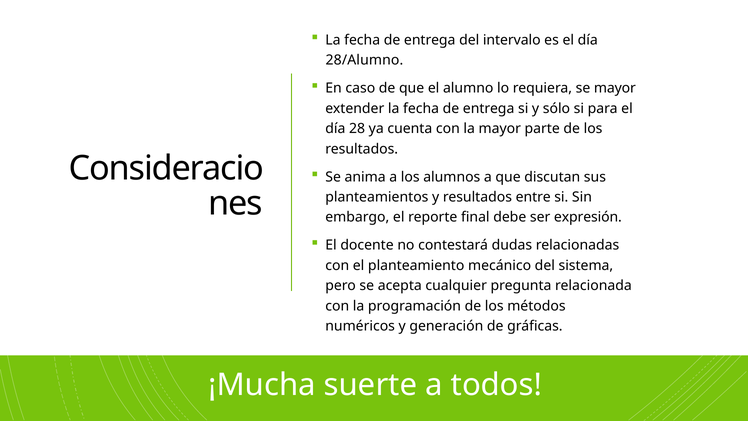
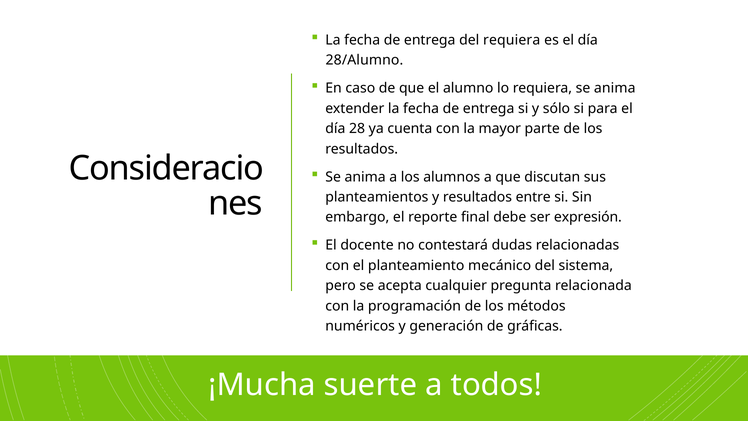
del intervalo: intervalo -> requiera (512, 40)
requiera se mayor: mayor -> anima (615, 88)
